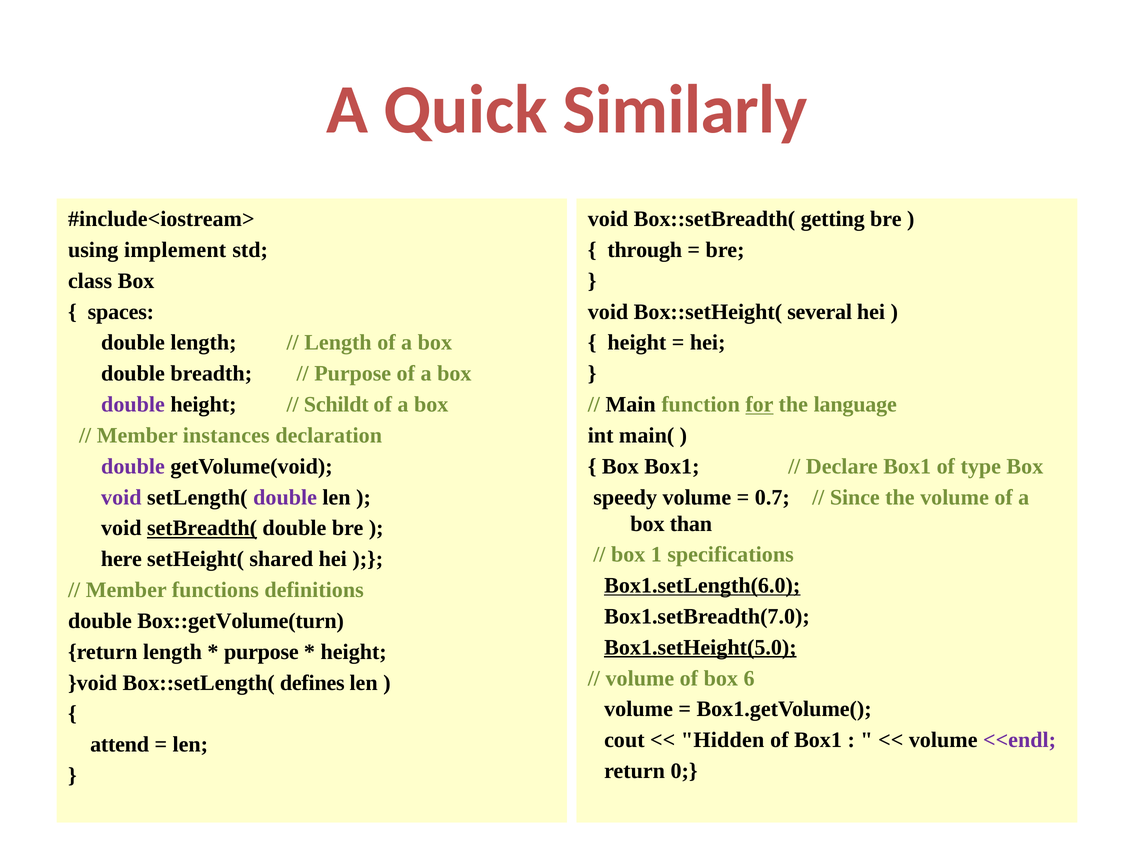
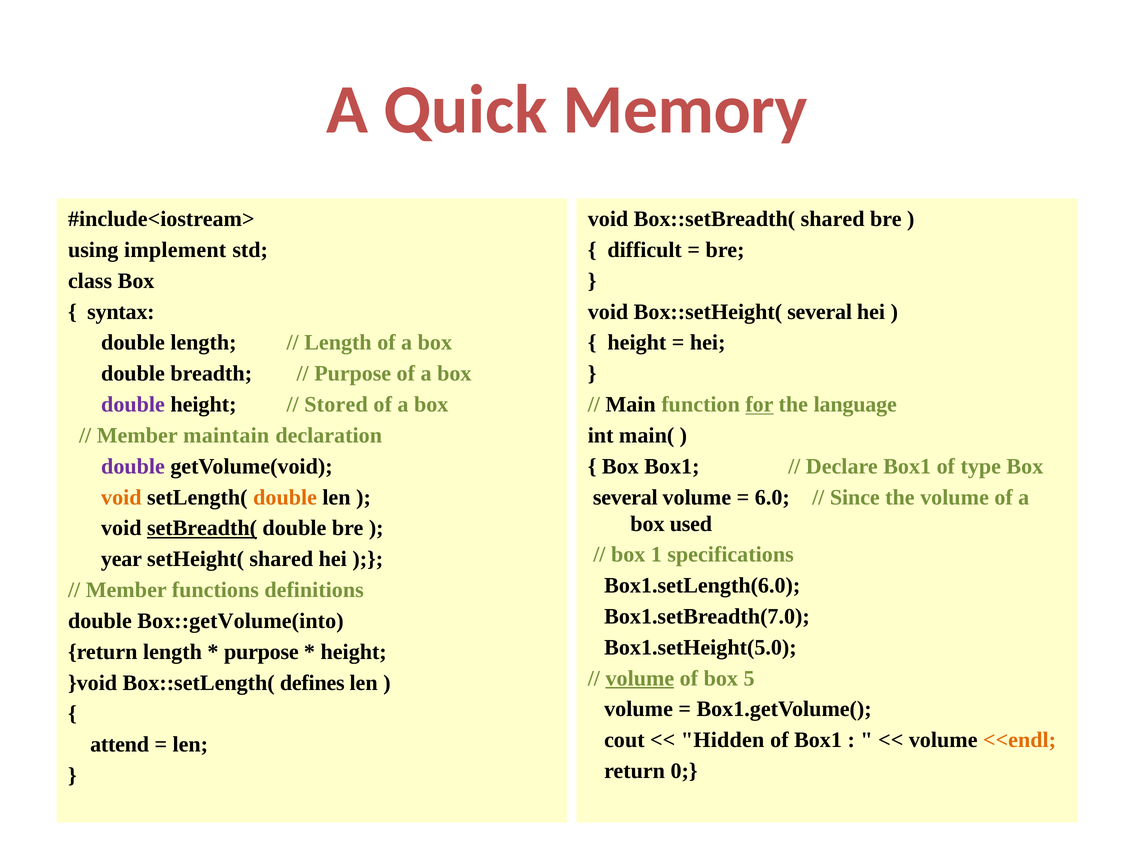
Similarly: Similarly -> Memory (685, 110)
Box::setBreadth( getting: getting -> shared (833, 219)
through: through -> difficult (645, 250)
spaces: spaces -> syntax (121, 312)
Schildt: Schildt -> Stored (336, 404)
instances: instances -> maintain (226, 435)
void colour: purple -> orange (121, 497)
double colour: purple -> orange (285, 497)
speedy: speedy -> several (625, 497)
0.7: 0.7 -> 6.0 (772, 497)
than: than -> used (691, 523)
here: here -> year (121, 559)
Box1.setLength(6.0 underline: present -> none (702, 585)
Box::getVolume(turn: Box::getVolume(turn -> Box::getVolume(into (240, 621)
Box1.setHeight(5.0 underline: present -> none (700, 647)
volume underline: none -> present (640, 678)
6: 6 -> 5 (749, 678)
<<endl colour: purple -> orange (1020, 740)
